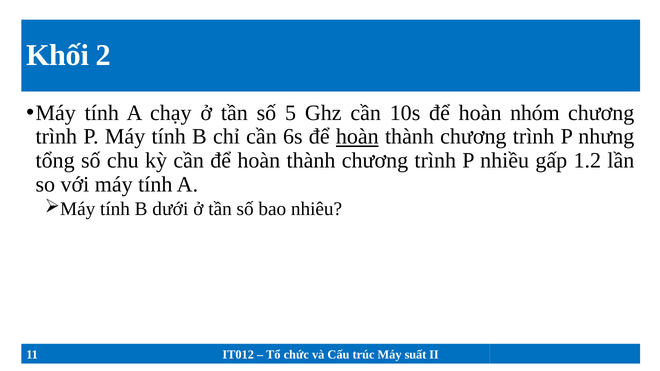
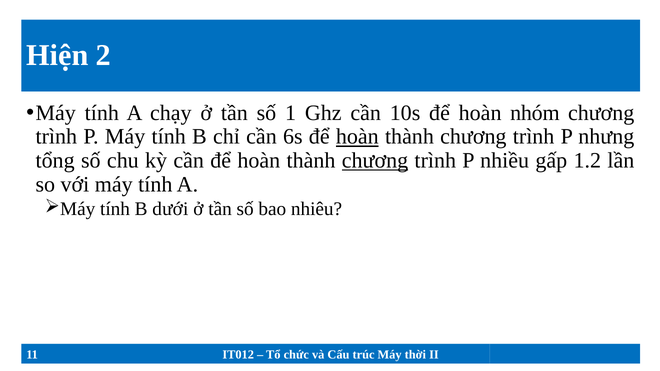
Khối: Khối -> Hiện (57, 55)
5: 5 -> 1 (291, 113)
chương underline: none -> present (375, 161)
suất: suất -> thời (415, 355)
